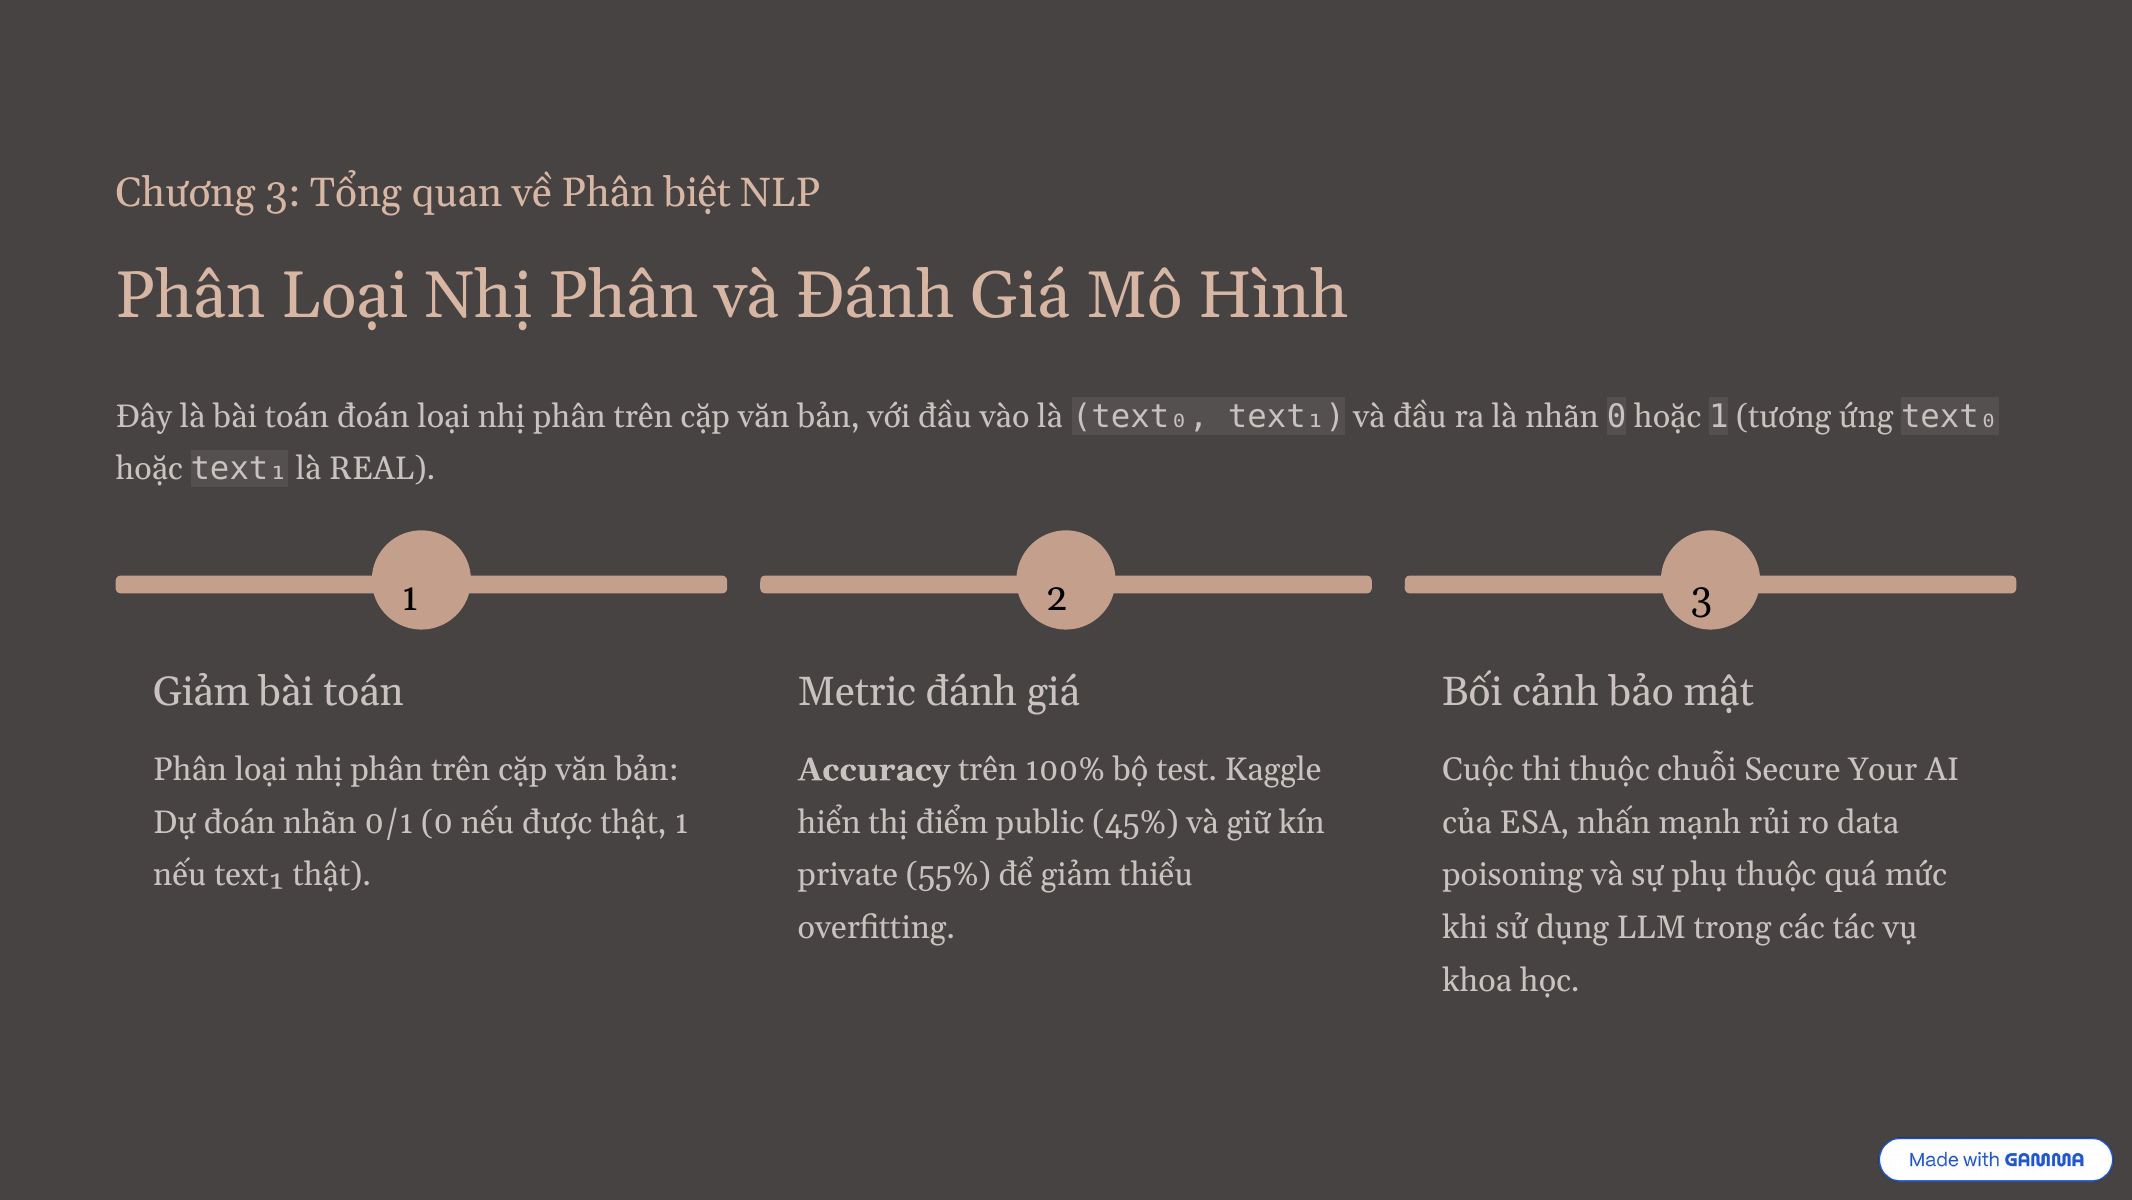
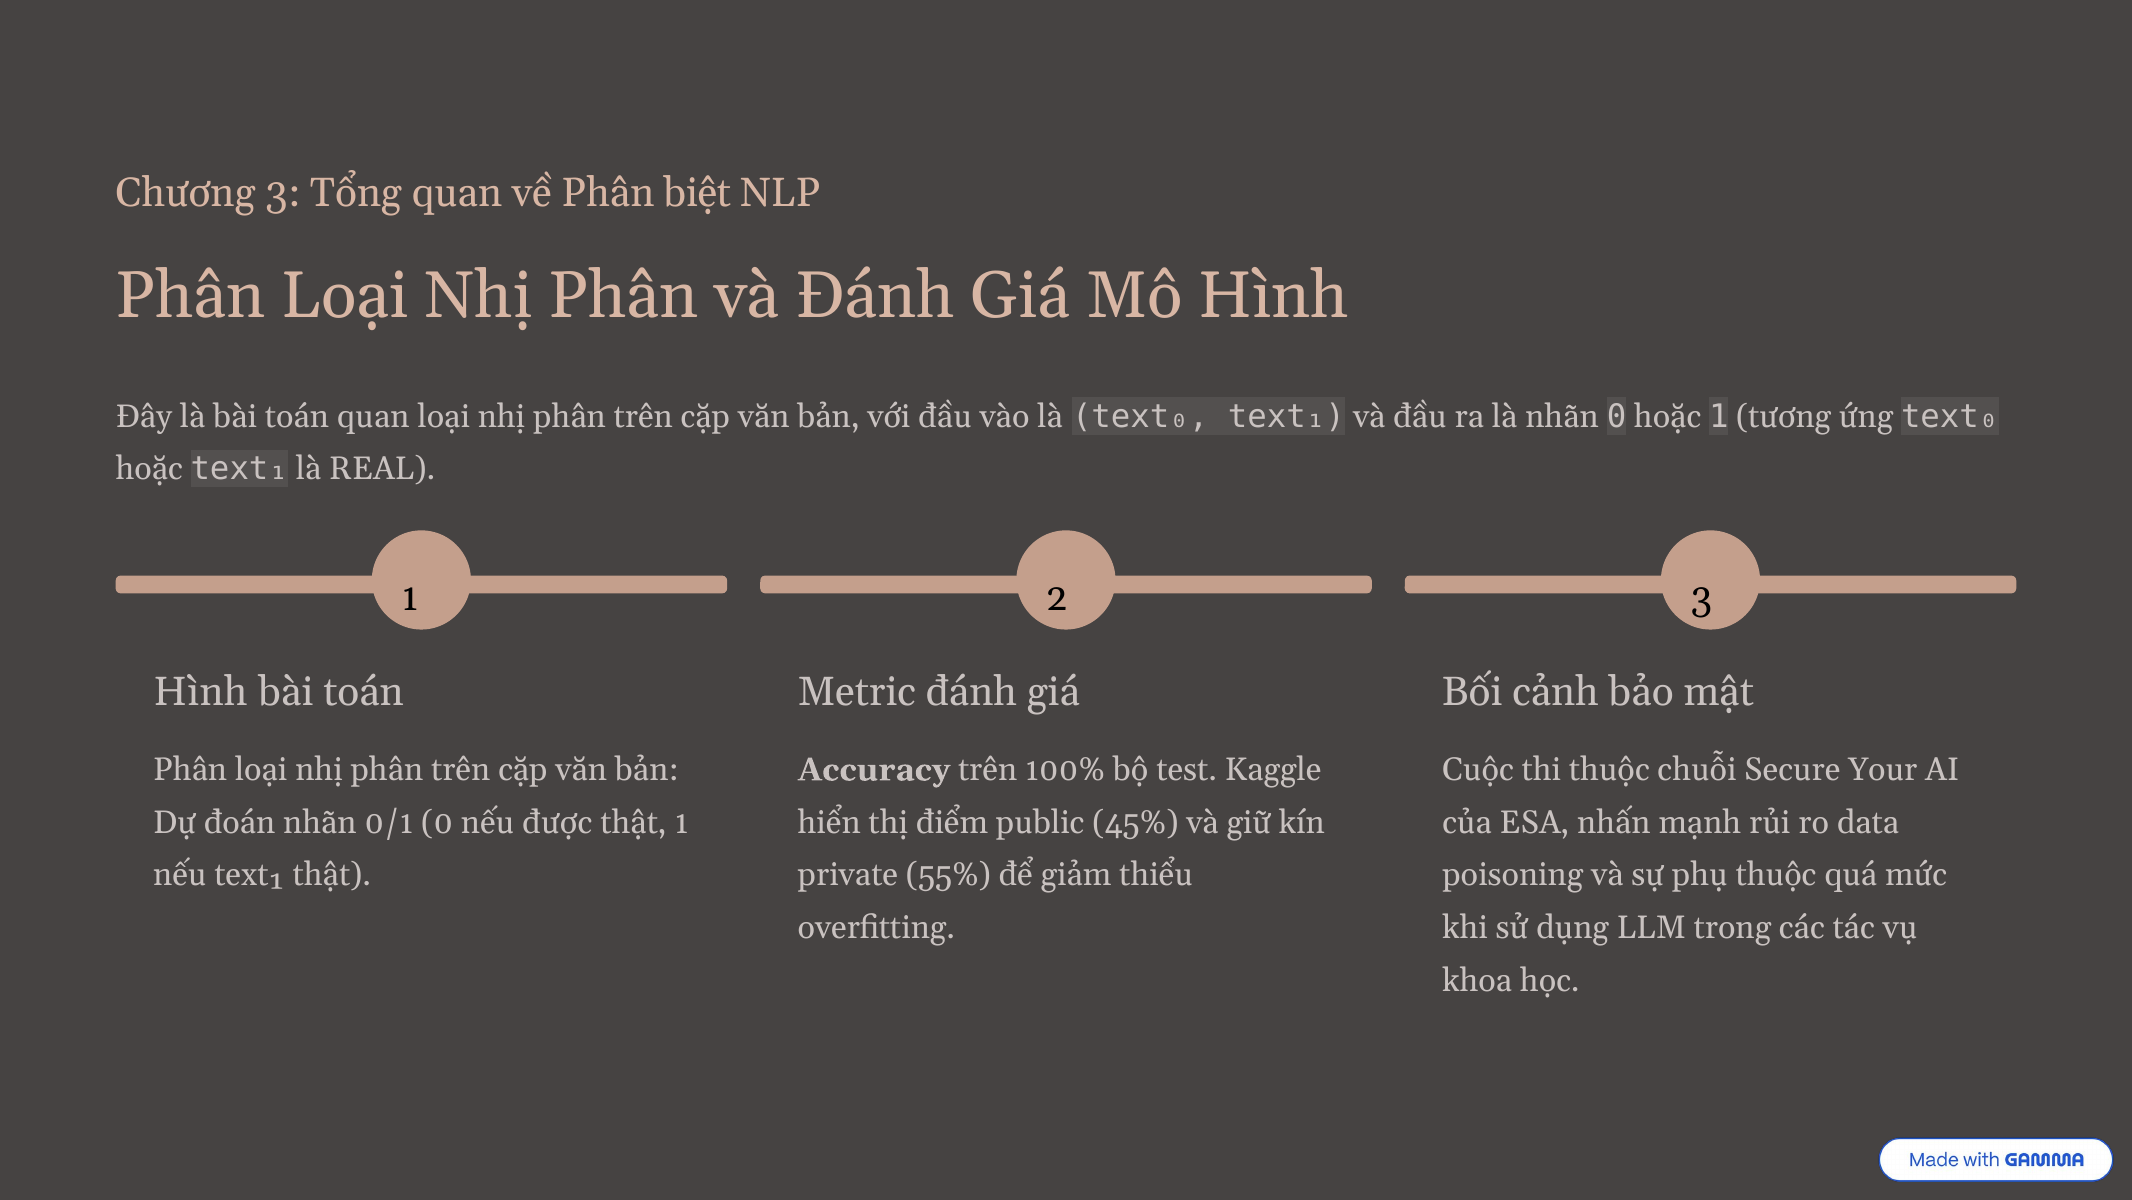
toán đoán: đoán -> quan (373, 416)
Giảm: Giảm -> Hình (201, 692)
